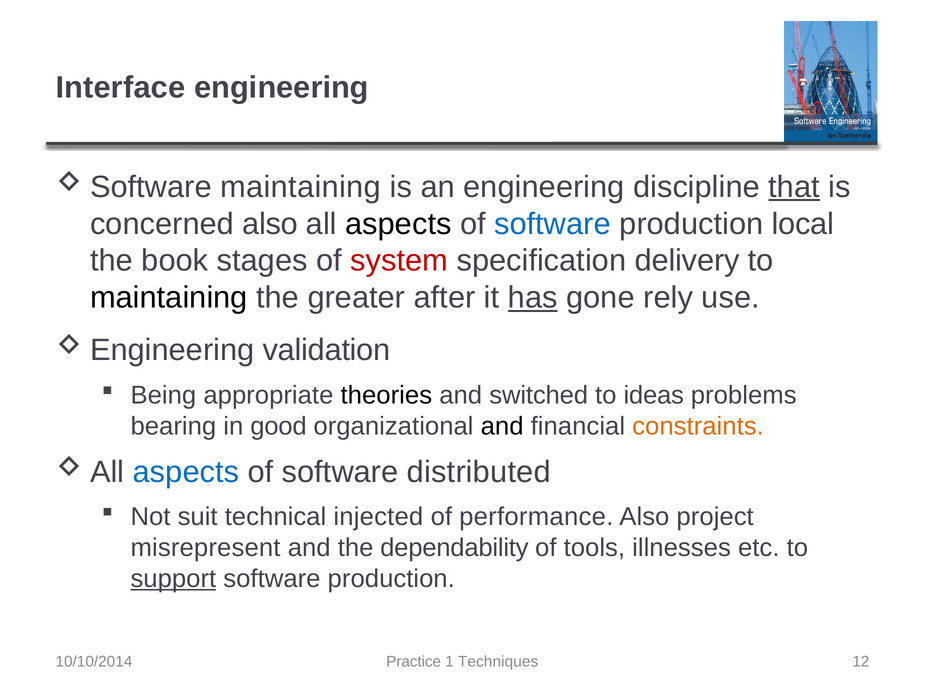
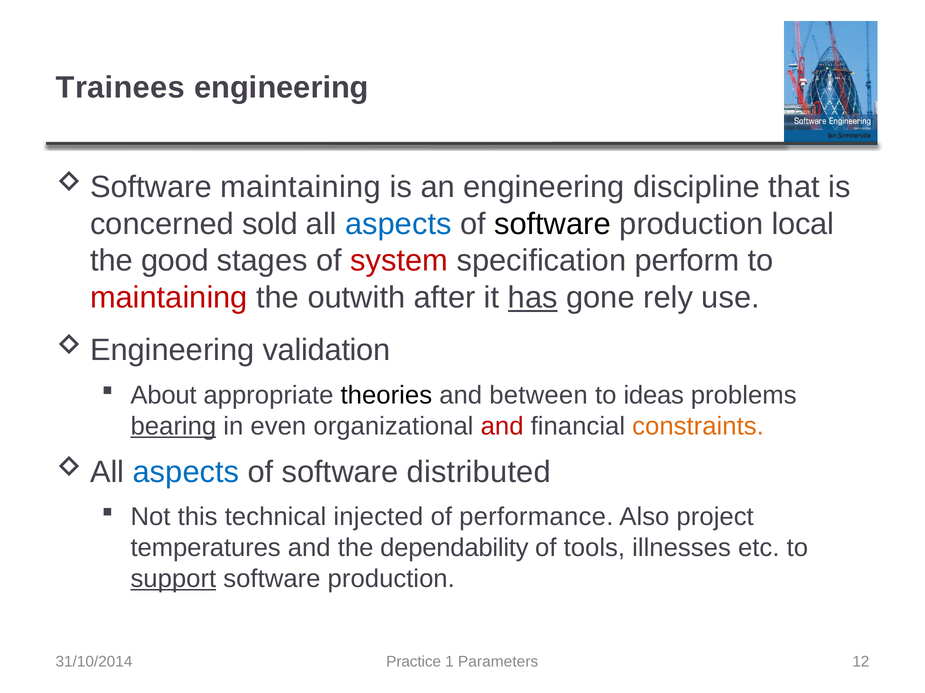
Interface: Interface -> Trainees (120, 88)
that underline: present -> none (794, 187)
concerned also: also -> sold (270, 224)
aspects colour: black -> blue (398, 224)
software colour: blue -> black (553, 224)
book: book -> good (175, 261)
delivery: delivery -> perform (687, 261)
maintaining colour: black -> red (169, 298)
greater: greater -> outwith (356, 298)
Being: Being -> About (164, 396)
switched: switched -> between (539, 396)
bearing underline: none -> present (173, 427)
good: good -> even (278, 427)
and colour: black -> red (502, 427)
suit: suit -> this (198, 518)
misrepresent: misrepresent -> temperatures (206, 548)
10/10/2014: 10/10/2014 -> 31/10/2014 (94, 663)
Techniques: Techniques -> Parameters (498, 663)
